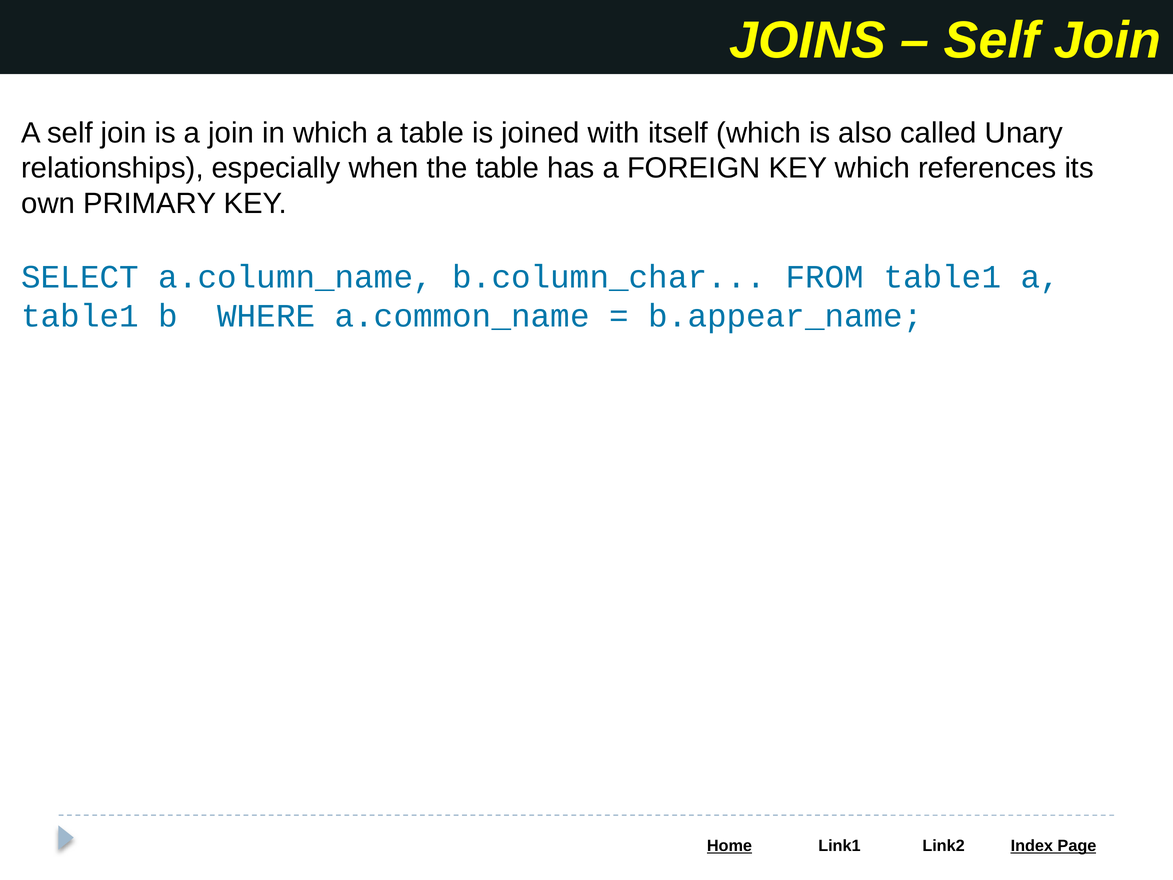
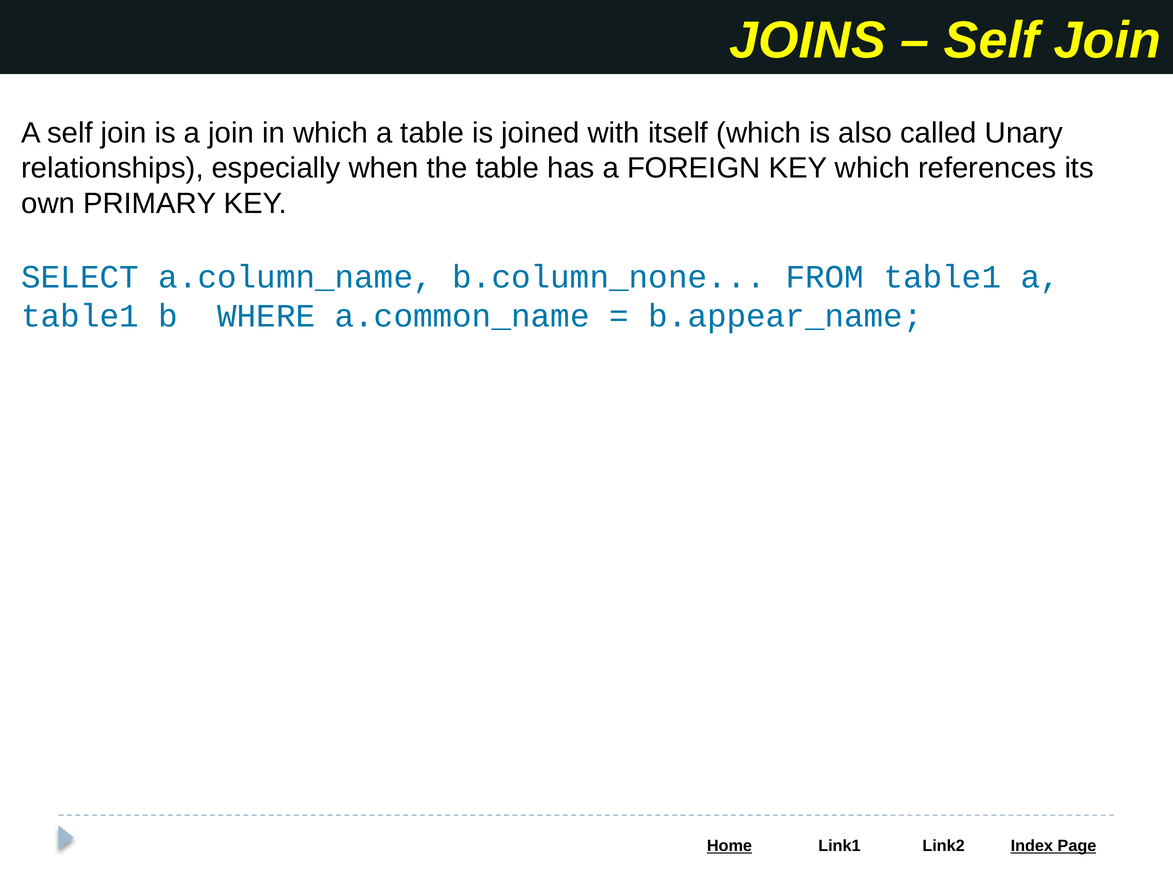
b.column_char: b.column_char -> b.column_none (609, 277)
